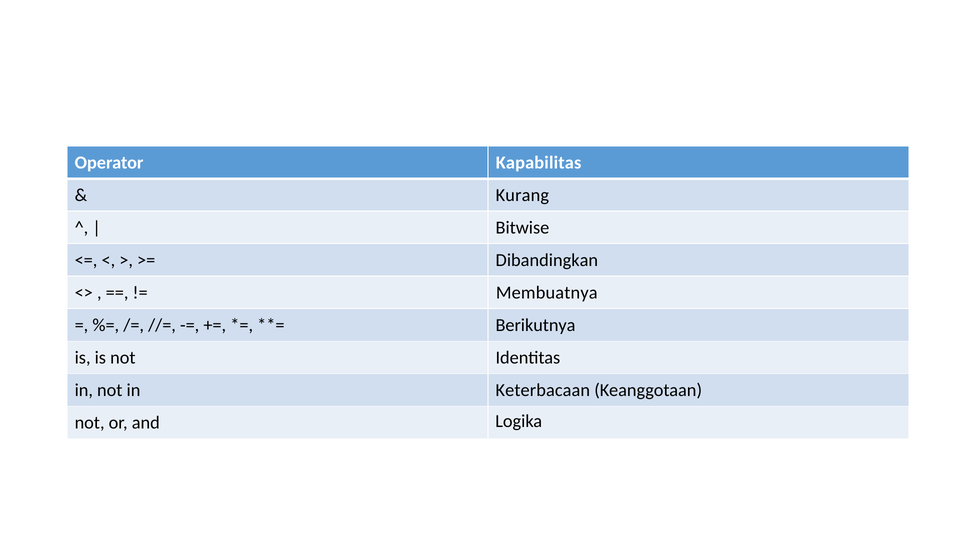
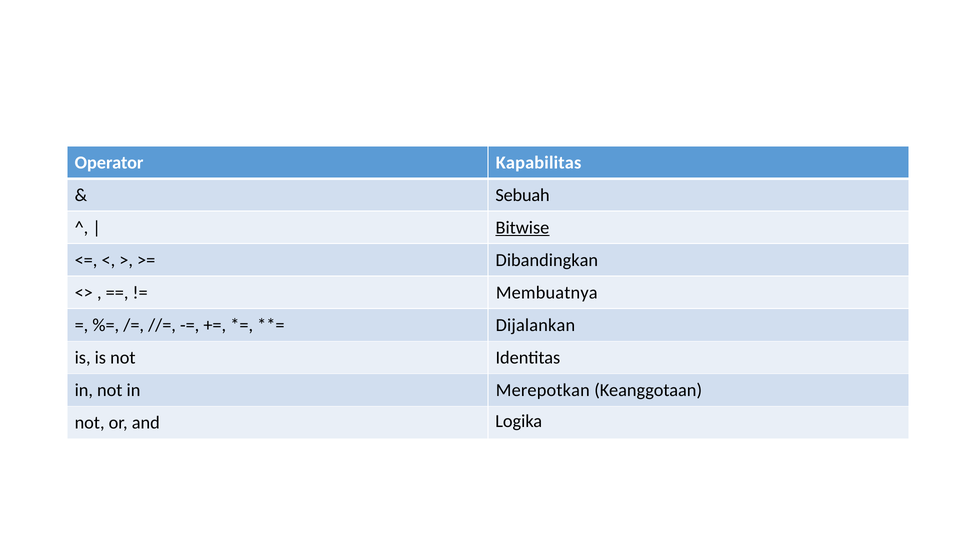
Kurang: Kurang -> Sebuah (523, 195)
Bitwise underline: none -> present (522, 228)
Berikutnya: Berikutnya -> Dijalankan (535, 325)
Keterbacaan: Keterbacaan -> Merepotkan (543, 390)
